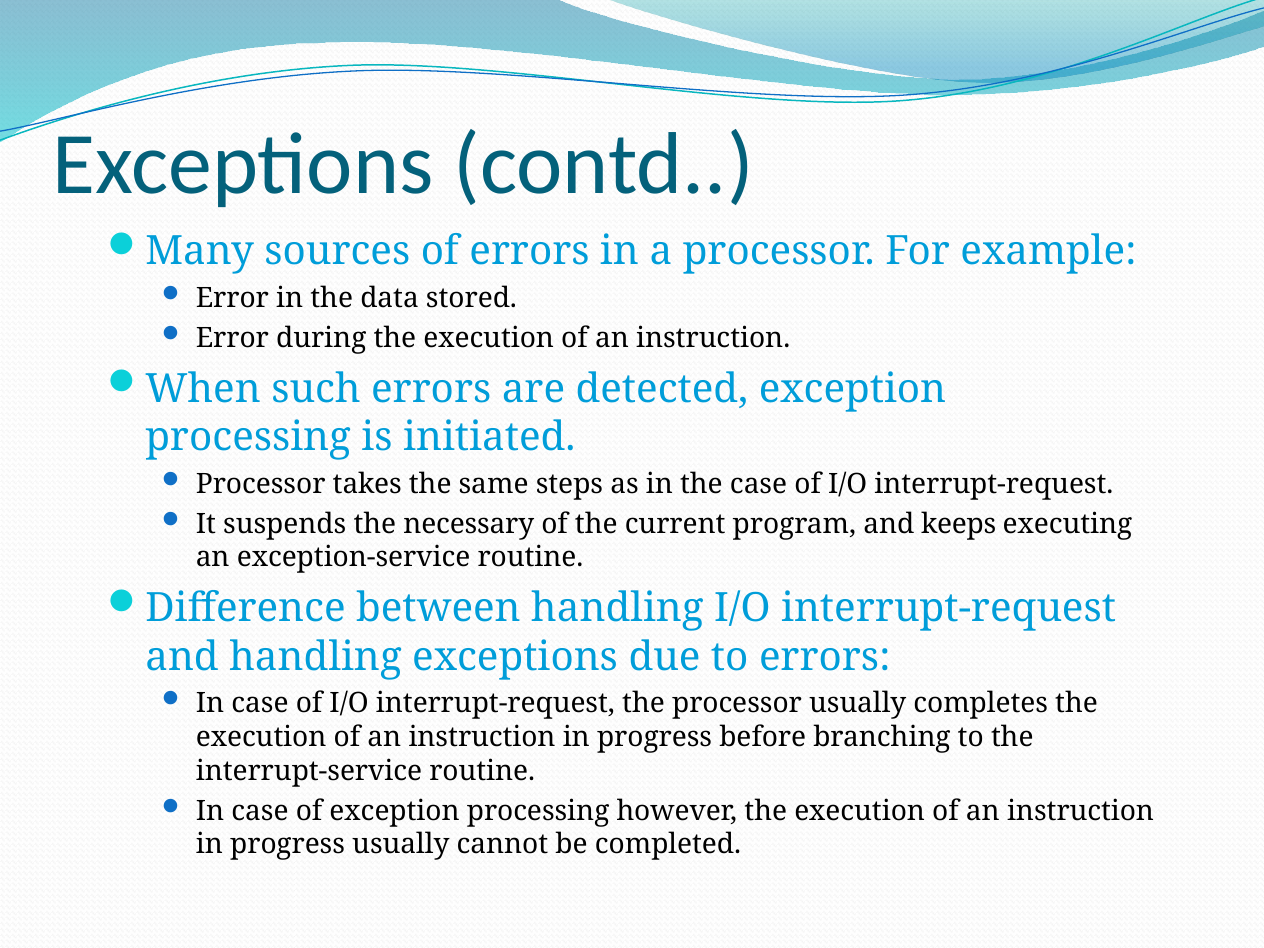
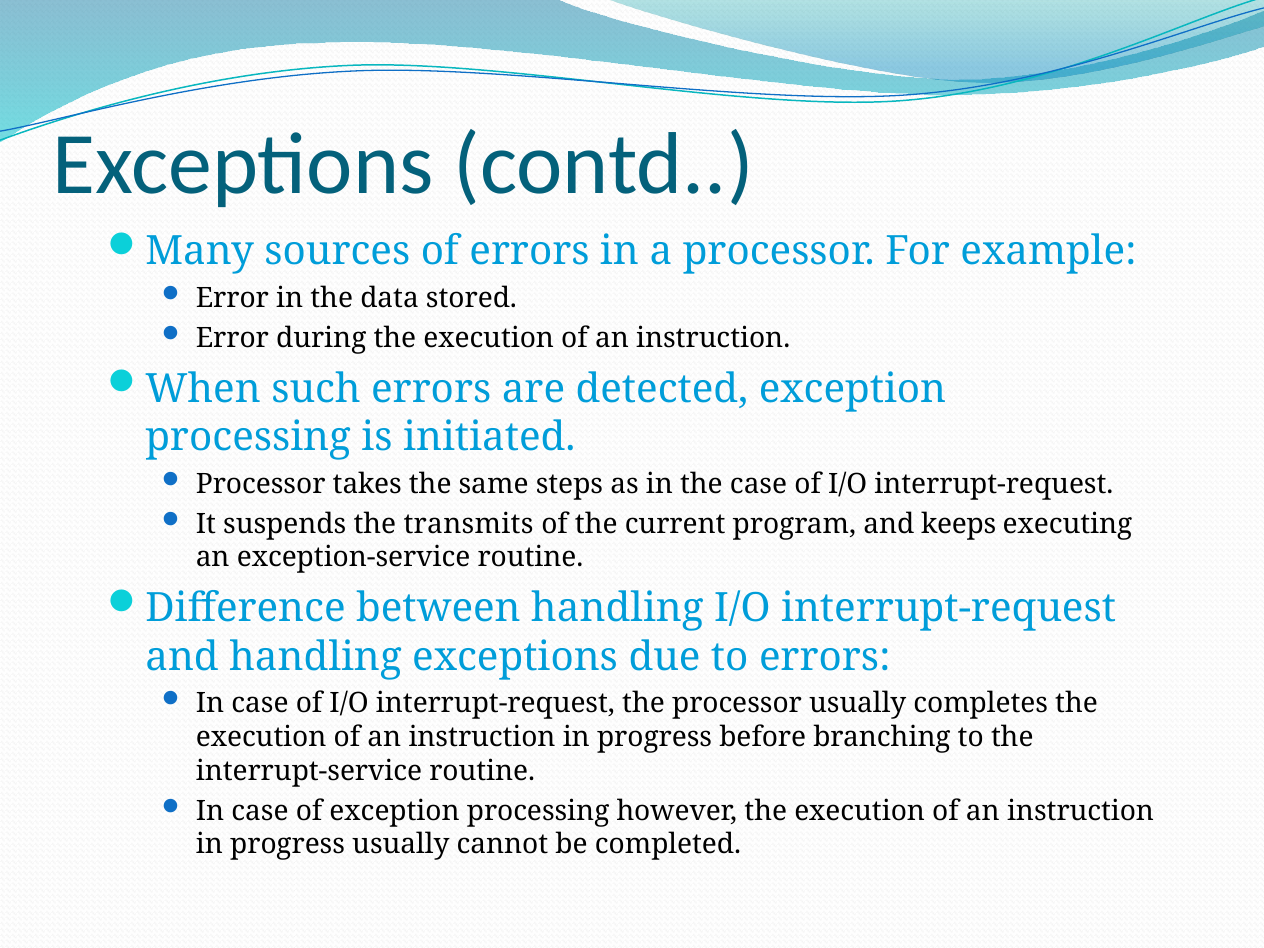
necessary: necessary -> transmits (469, 524)
